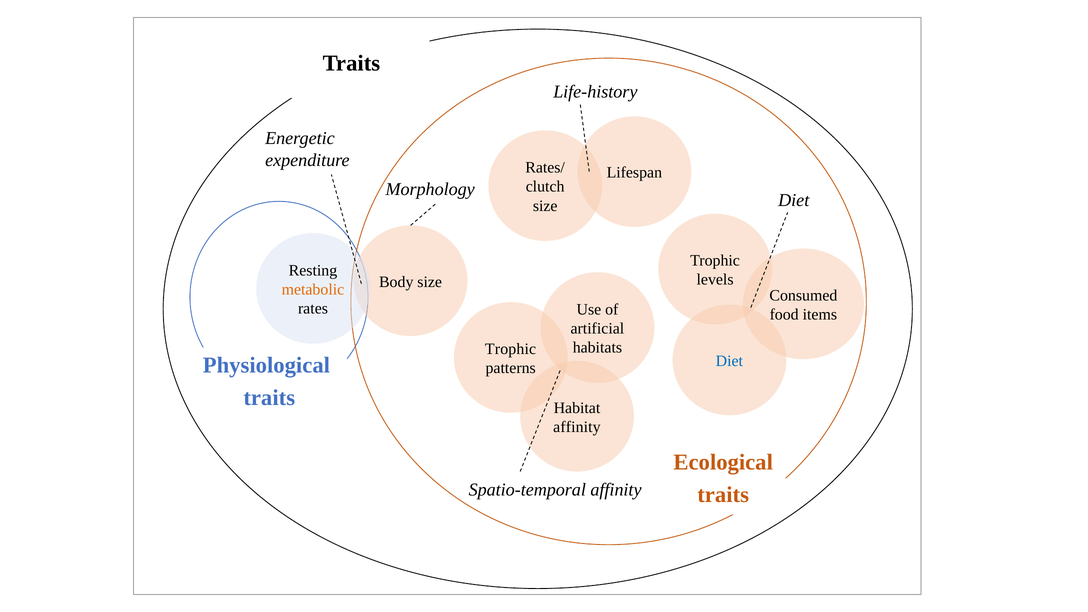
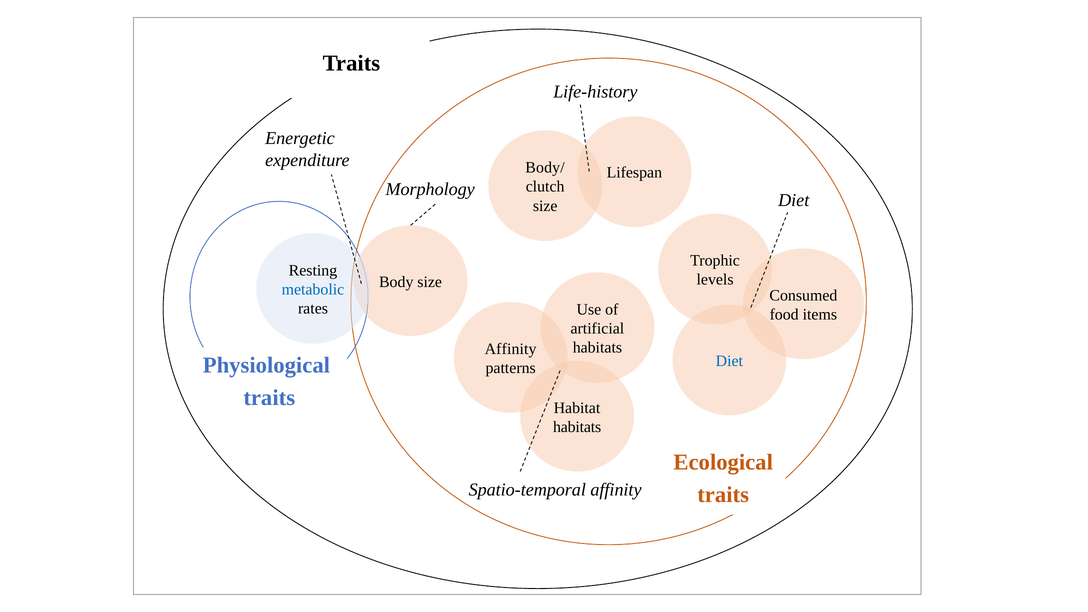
Rates/: Rates/ -> Body/ (545, 168)
metabolic colour: orange -> blue (313, 290)
Trophic: Trophic -> Affinity (511, 349)
affinity: affinity -> habitats (577, 427)
